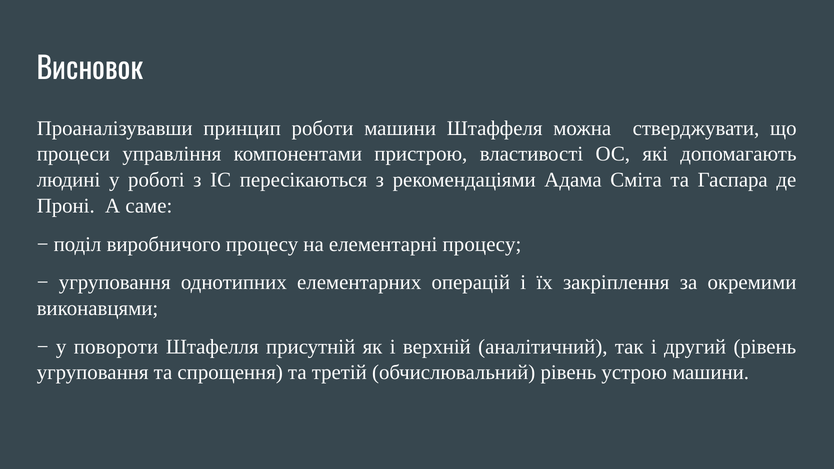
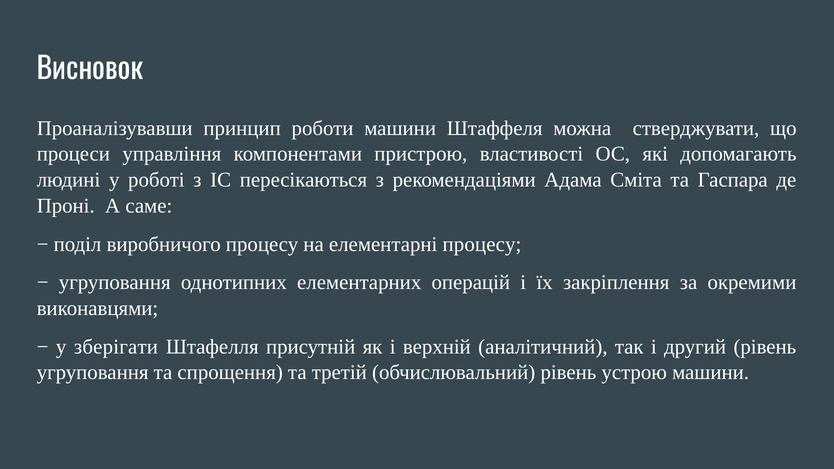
повороти: повороти -> зберігати (116, 347)
